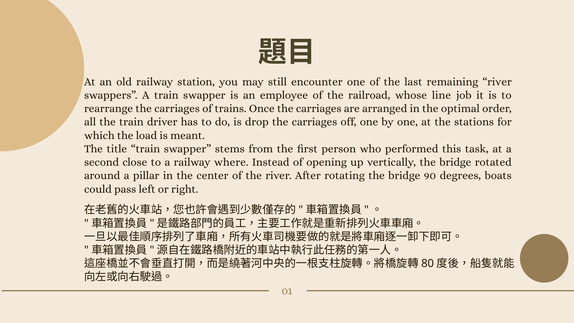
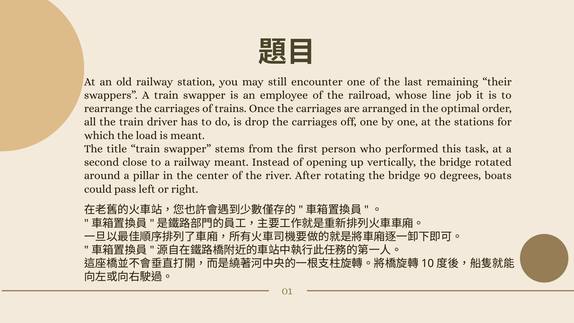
remaining river: river -> their (497, 82)
railway where: where -> meant (231, 162)
80: 80 -> 10 (428, 263)
